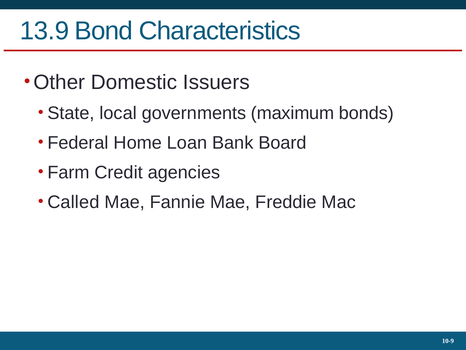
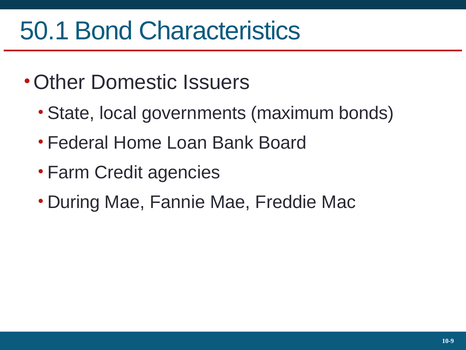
13.9: 13.9 -> 50.1 (45, 31)
Called: Called -> During (74, 202)
